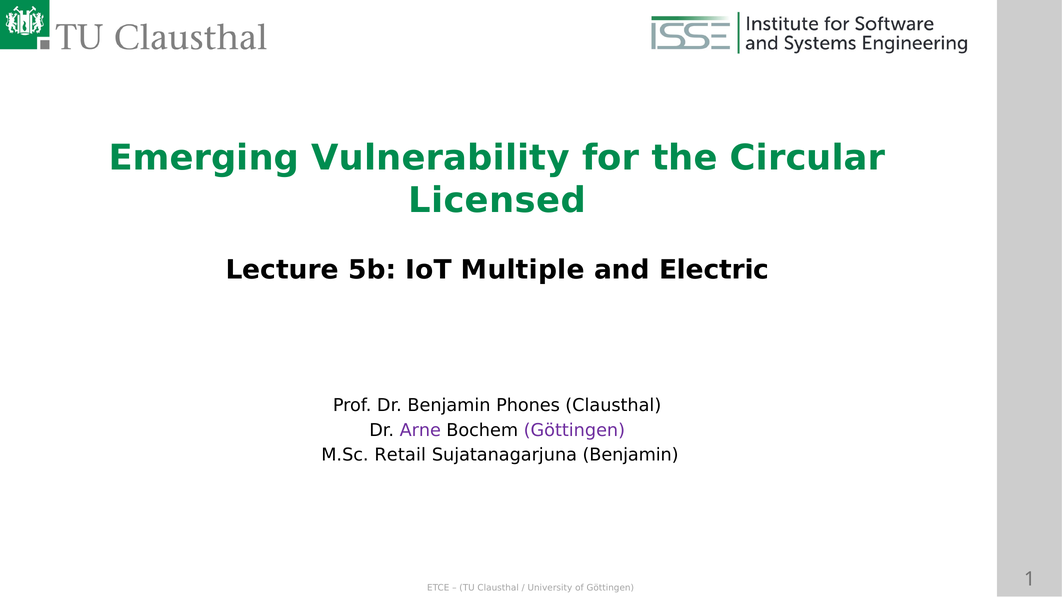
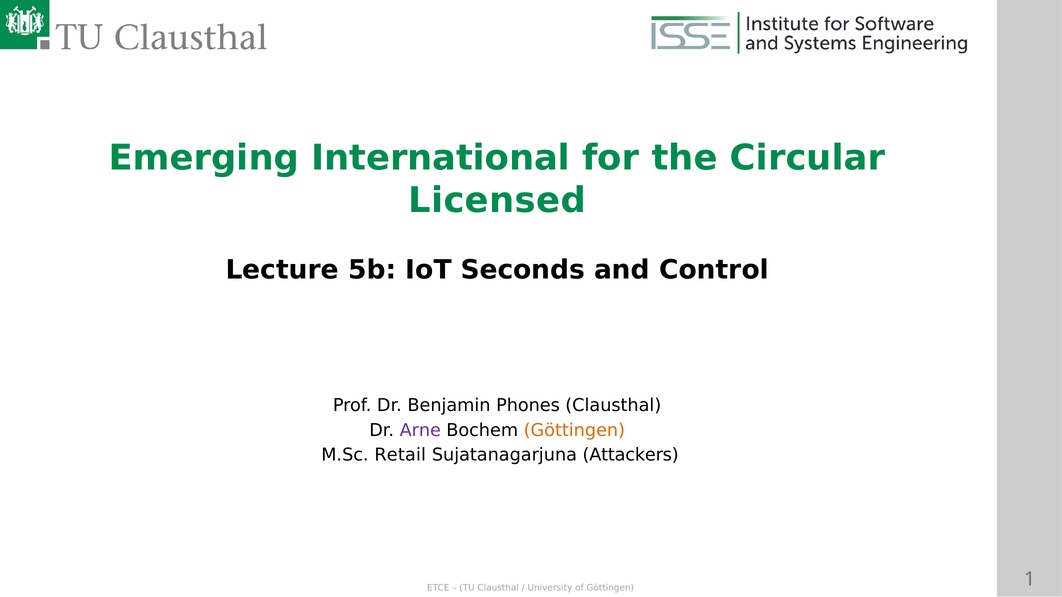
Vulnerability: Vulnerability -> International (441, 158)
Multiple: Multiple -> Seconds (523, 270)
Electric: Electric -> Control (714, 270)
Göttingen colour: purple -> orange (574, 431)
Sujatanagarjuna Benjamin: Benjamin -> Attackers (631, 455)
